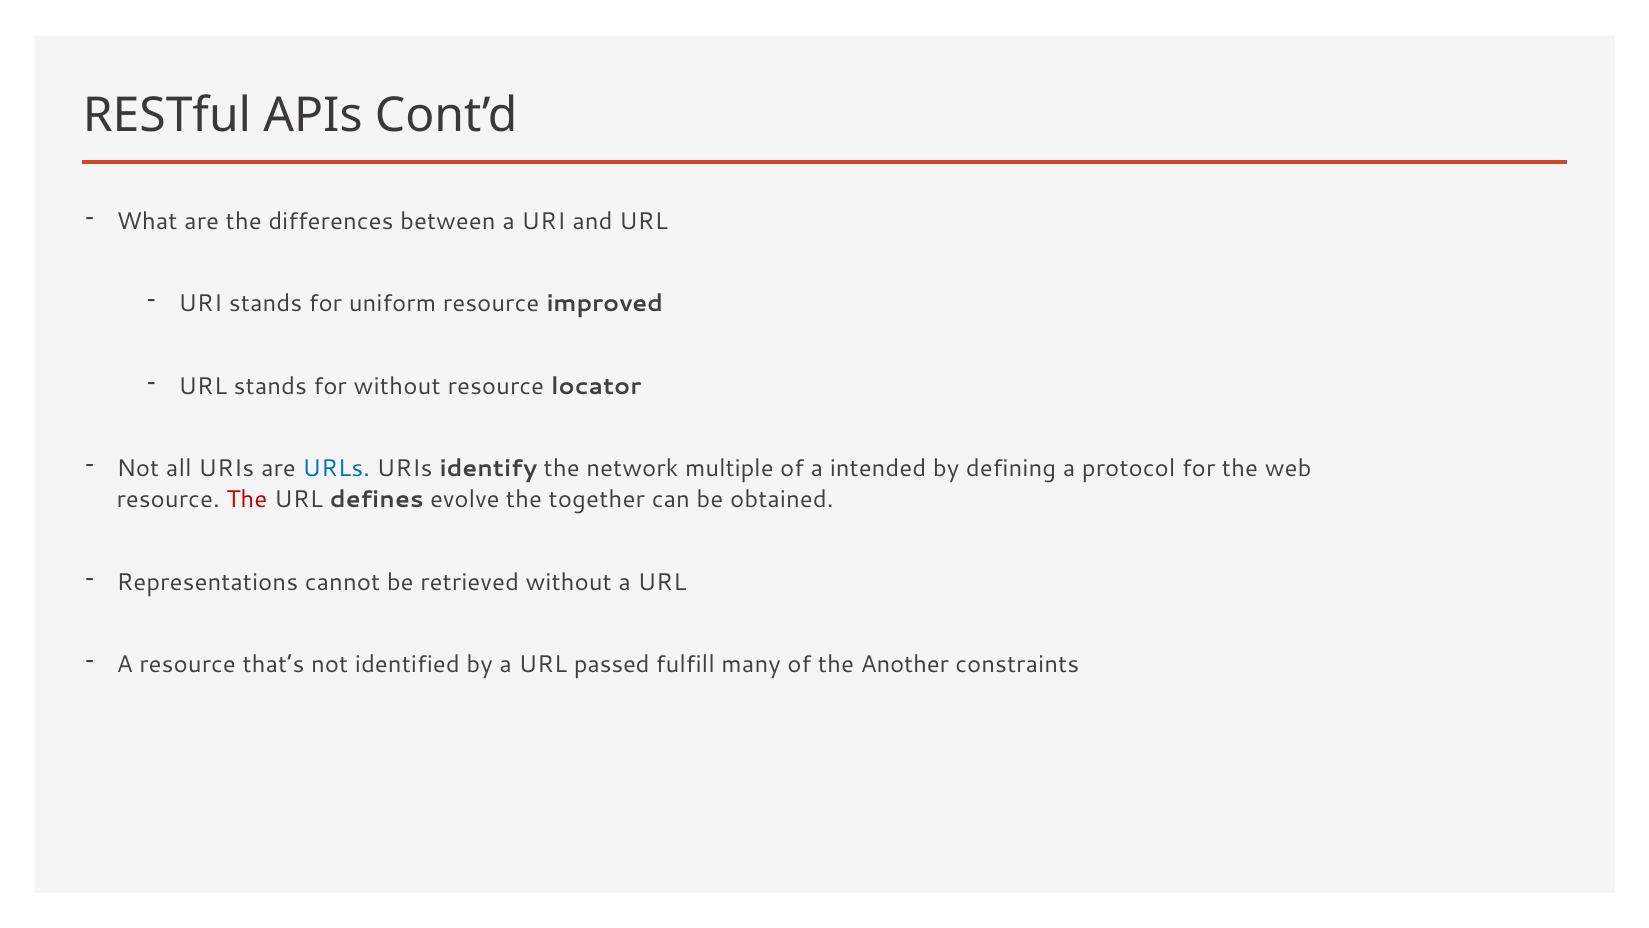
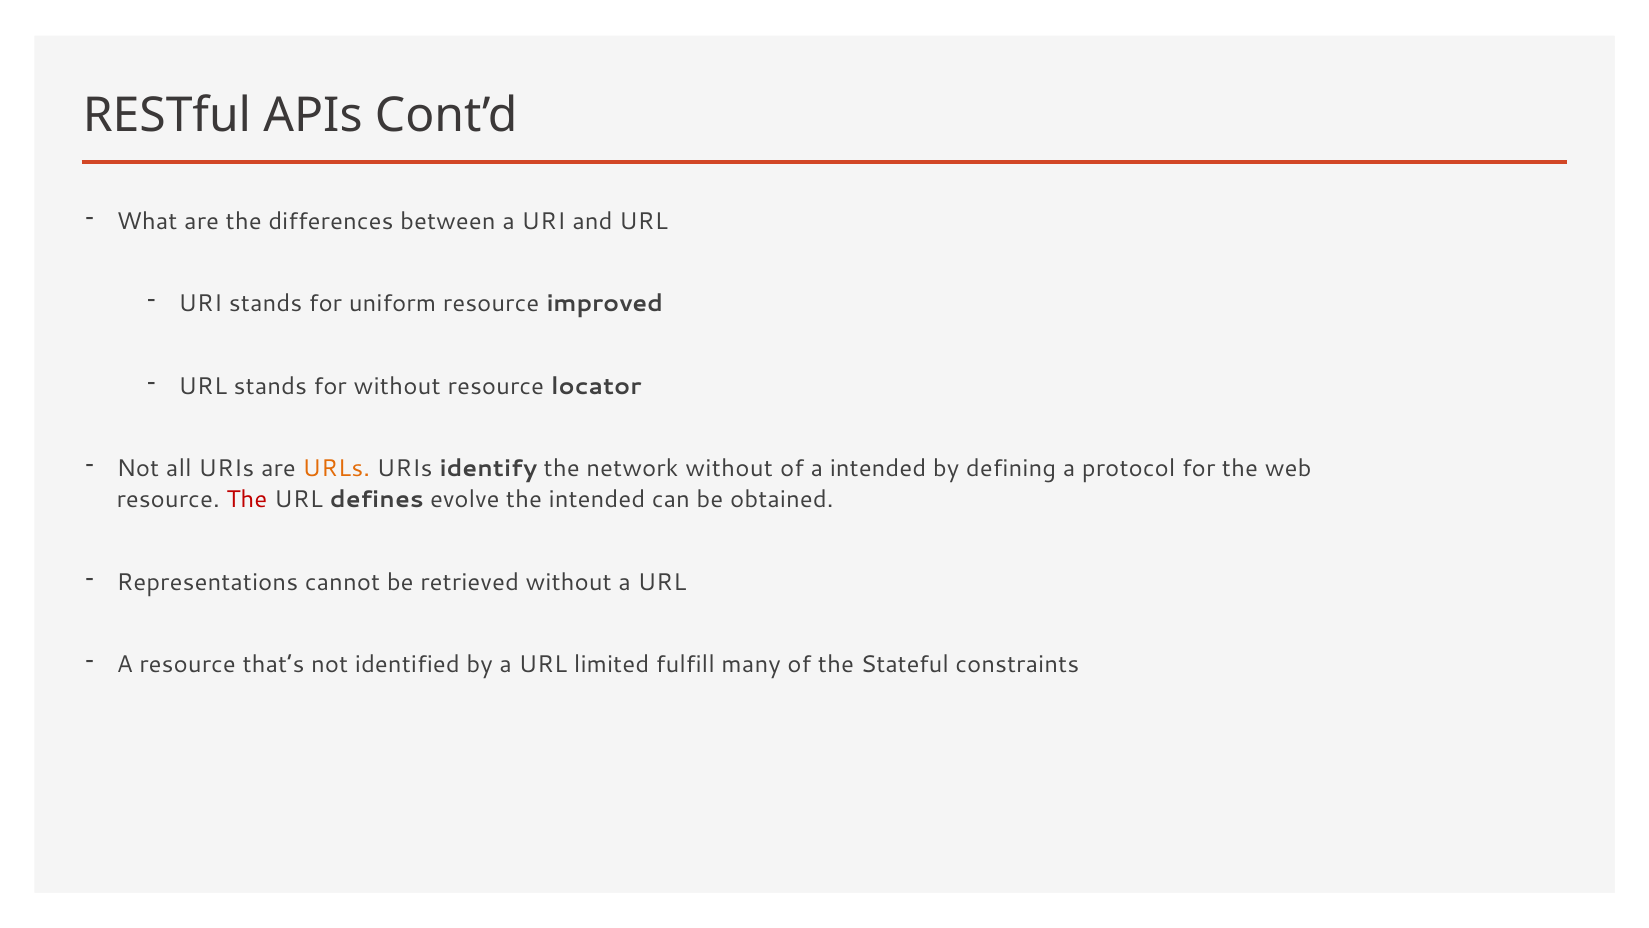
URLs colour: blue -> orange (336, 469)
network multiple: multiple -> without (729, 469)
the together: together -> intended (597, 500)
passed: passed -> limited (612, 664)
Another: Another -> Stateful (905, 664)
